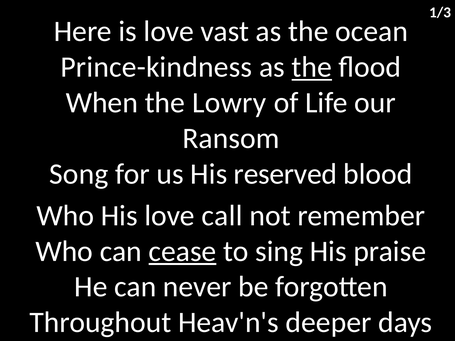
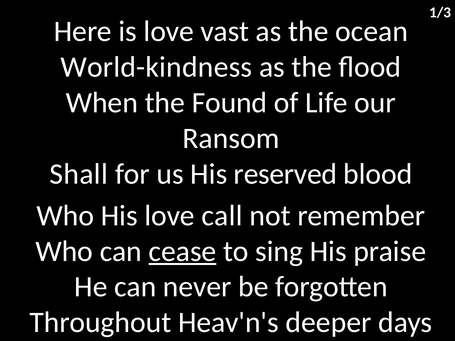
Prince-kindness: Prince-kindness -> World-kindness (156, 67)
the underline: present -> none (312, 67)
Lowry: Lowry -> Found (229, 103)
Song: Song -> Shall (79, 174)
